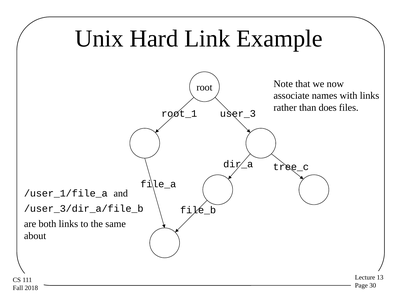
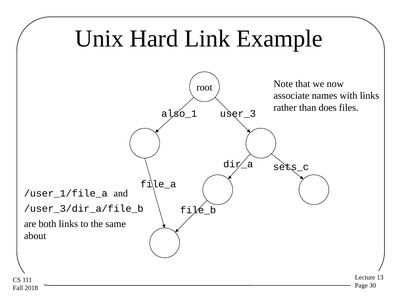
root_1: root_1 -> also_1 (179, 113)
tree_c: tree_c -> sets_c (291, 166)
